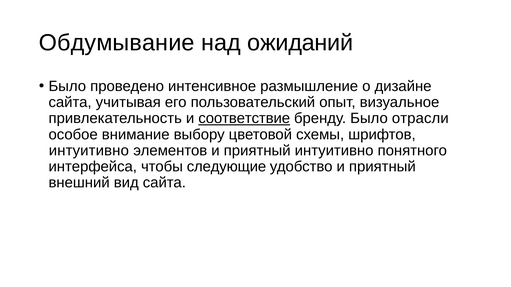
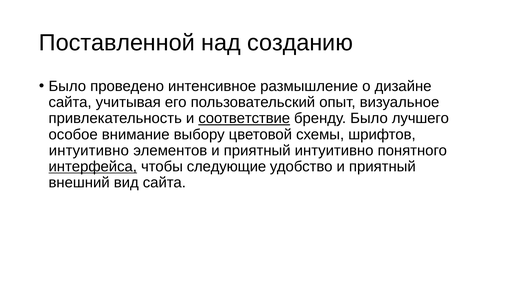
Обдумывание: Обдумывание -> Поставленной (117, 43)
ожиданий: ожиданий -> созданию (300, 43)
отрасли: отрасли -> лучшего (420, 119)
интерфейса underline: none -> present (93, 167)
